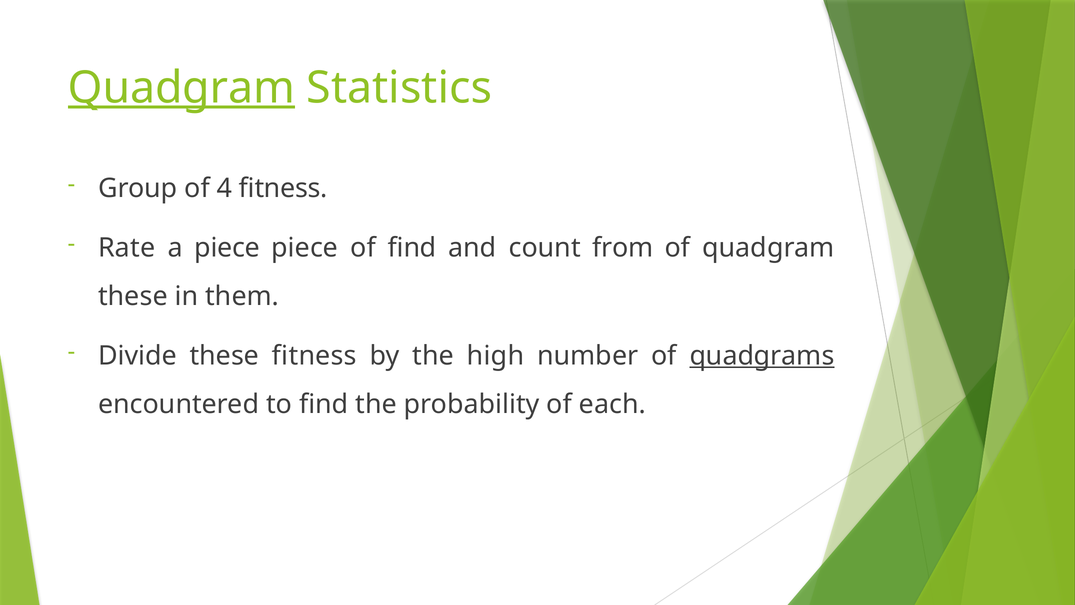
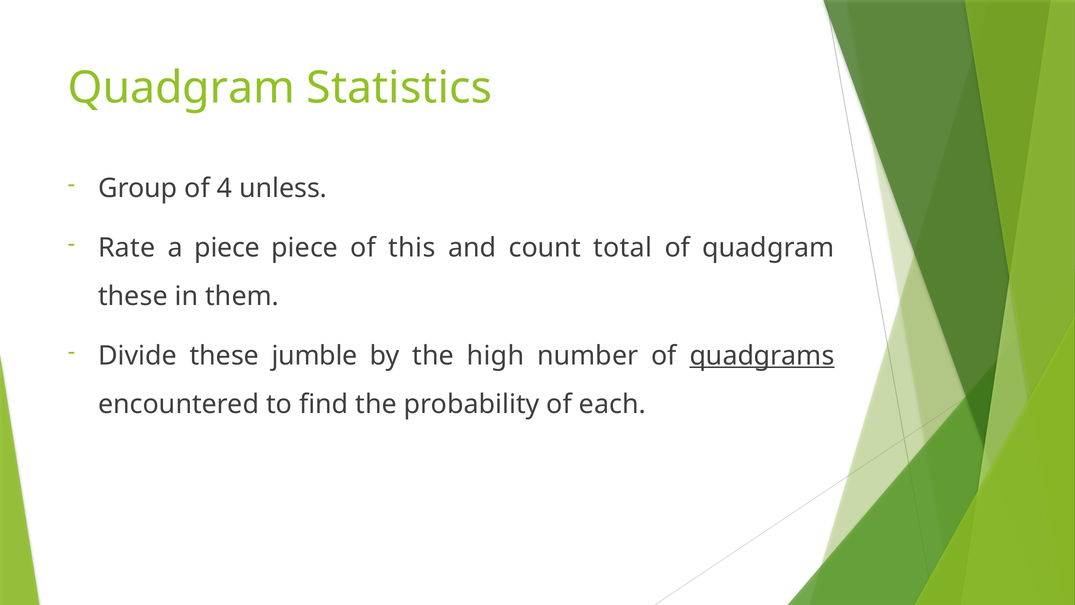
Quadgram underline: present -> none (181, 88)
4 fitness: fitness -> unless (283, 188)
of find: find -> this (412, 248)
from: from -> total (623, 248)
these fitness: fitness -> jumble (315, 356)
